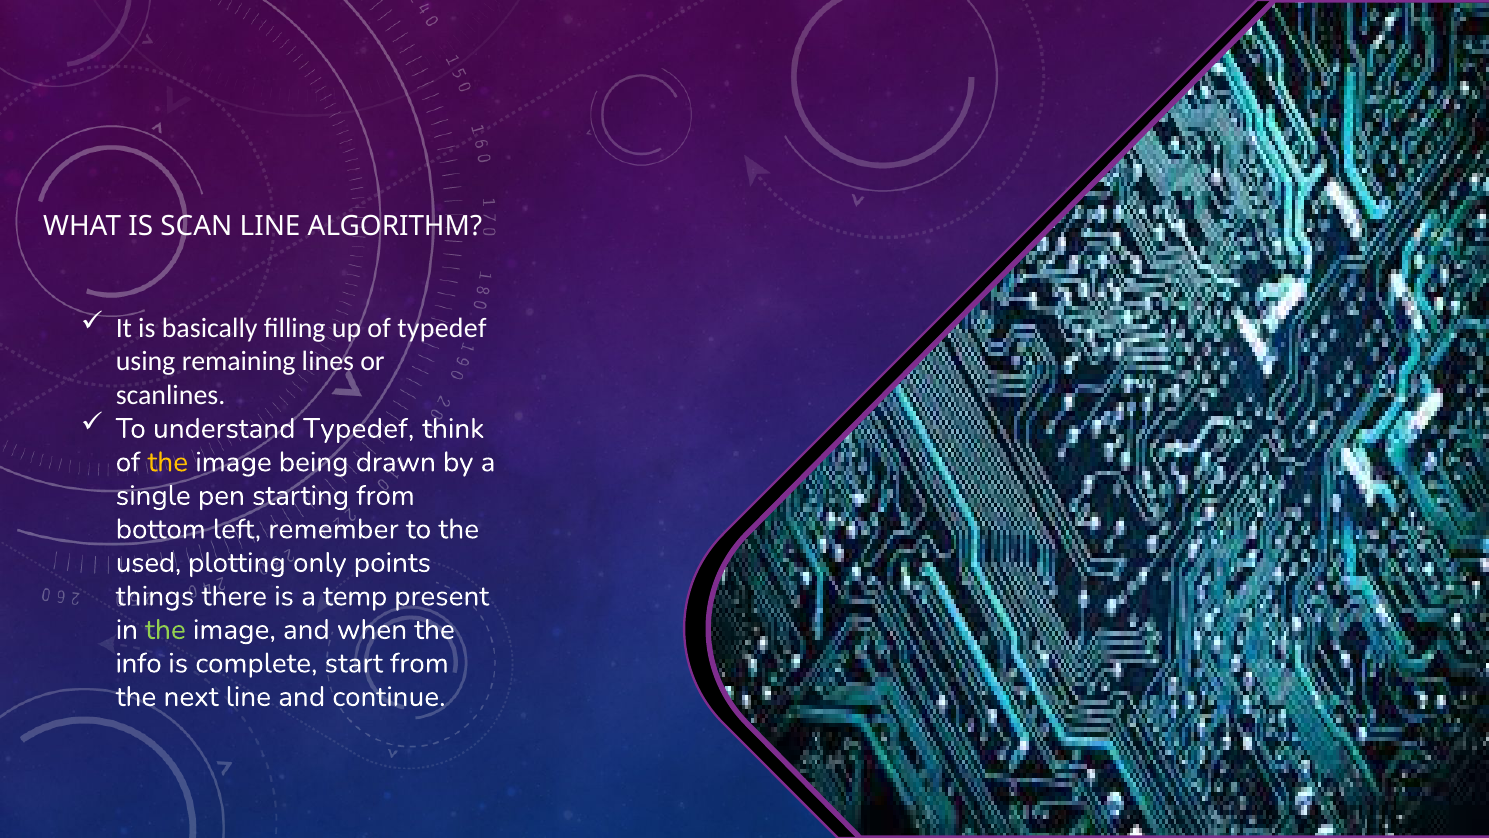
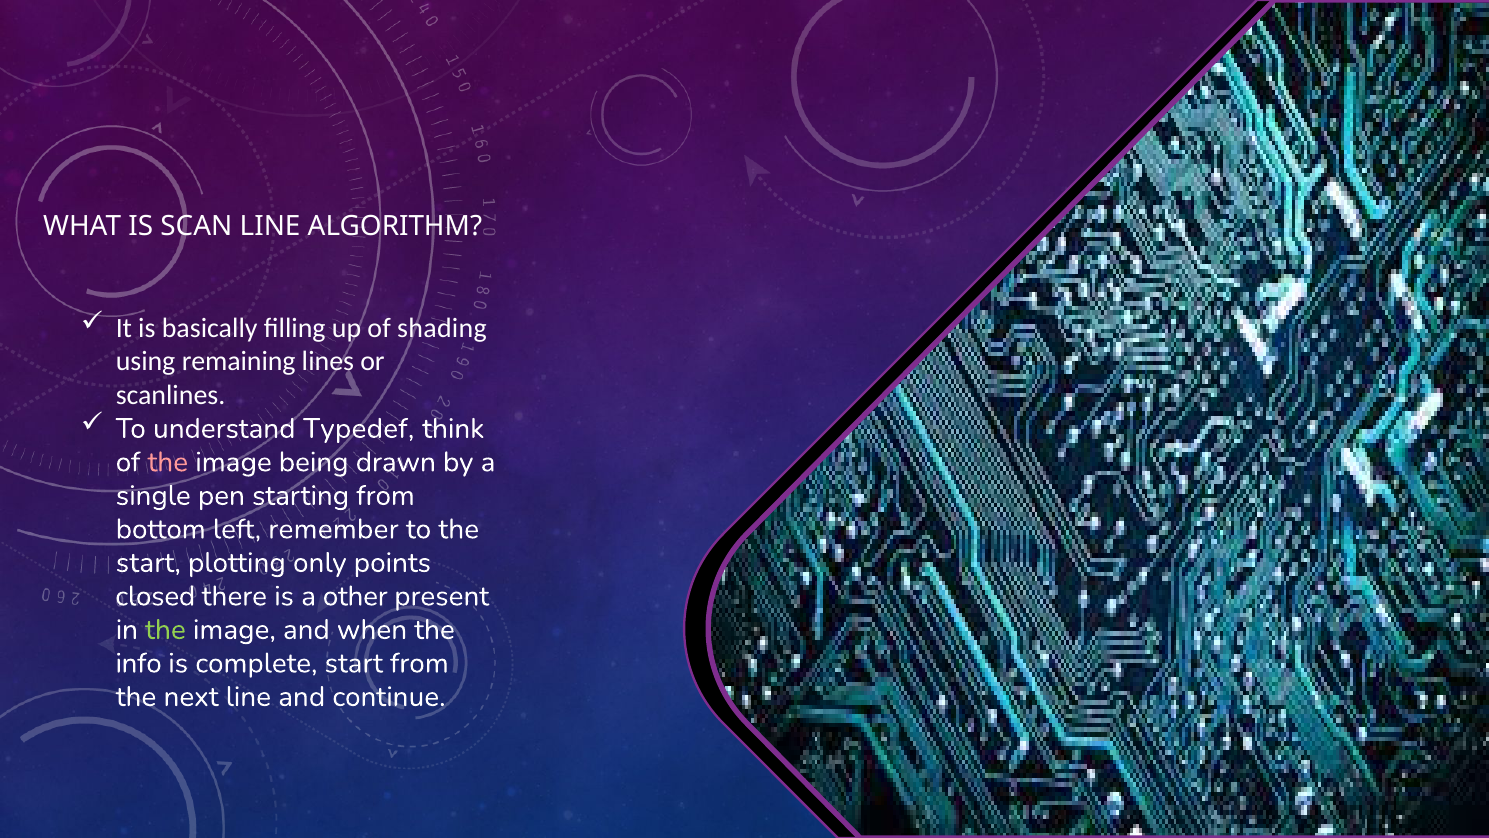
of typedef: typedef -> shading (442, 328)
the colour: yellow -> pink (168, 462)
used: used -> start (148, 562)
things: things -> closed (155, 596)
temp: temp -> other (355, 596)
